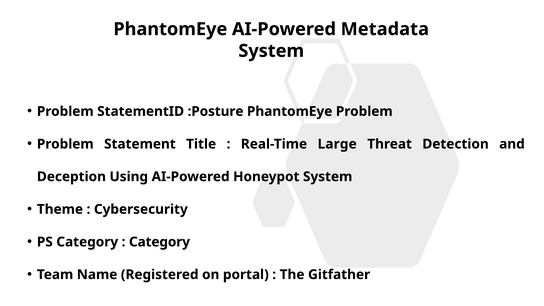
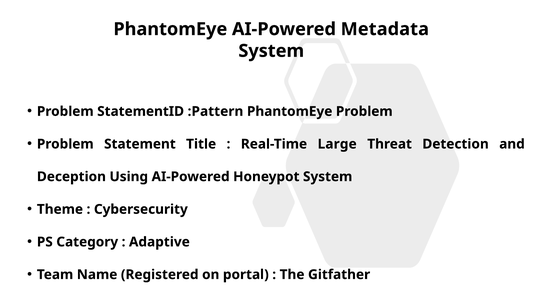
:Posture: :Posture -> :Pattern (215, 111)
Category: Category -> Adaptive (159, 242)
